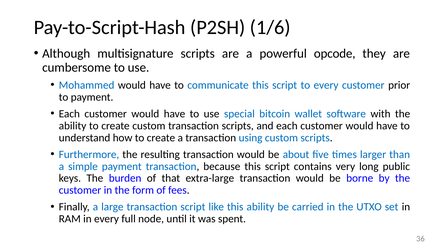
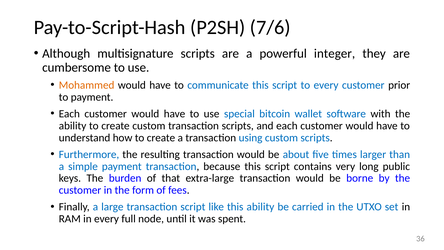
1/6: 1/6 -> 7/6 (270, 27)
opcode: opcode -> integer (335, 53)
Mohammed colour: blue -> orange (87, 85)
